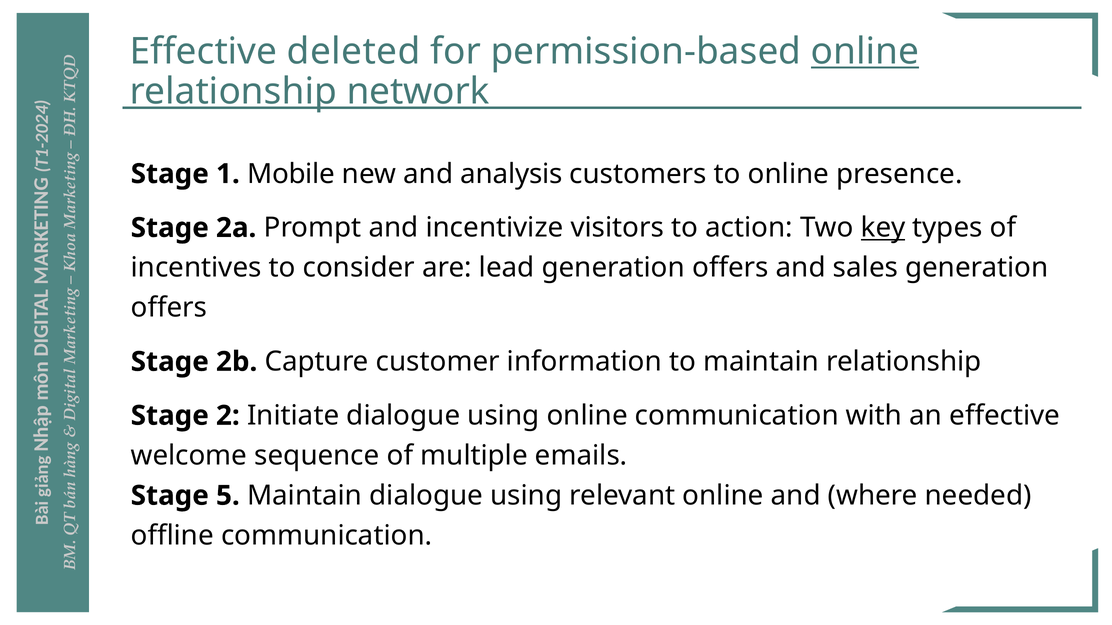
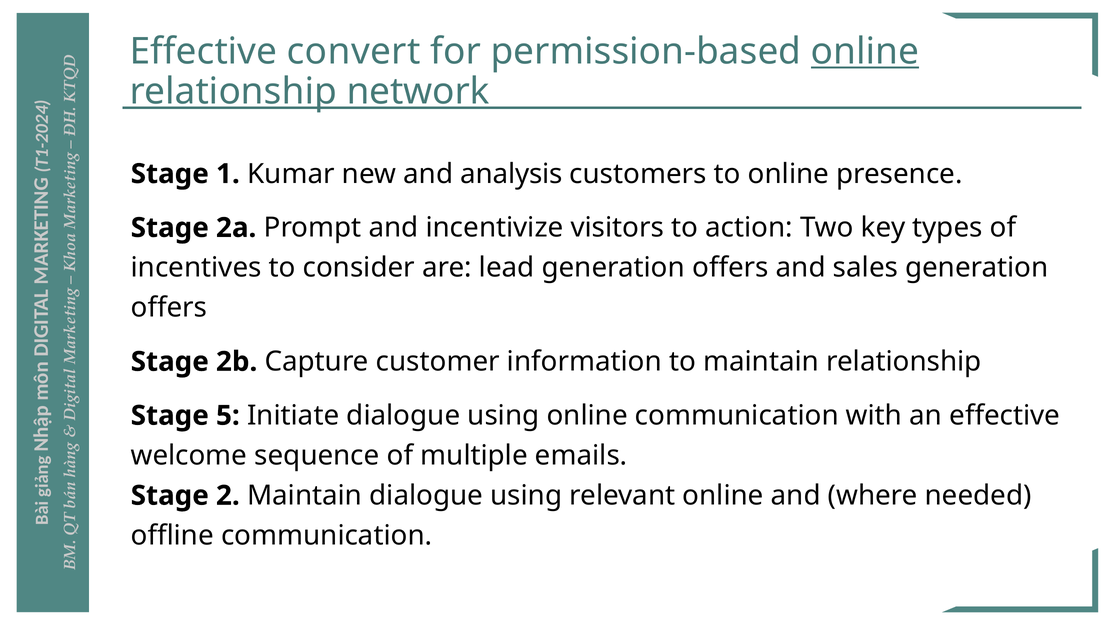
deleted: deleted -> convert (354, 52)
Mobile: Mobile -> Kumar (291, 174)
key underline: present -> none (883, 228)
Stage 2: 2 -> 5 (228, 416)
Stage 5: 5 -> 2 (228, 496)
